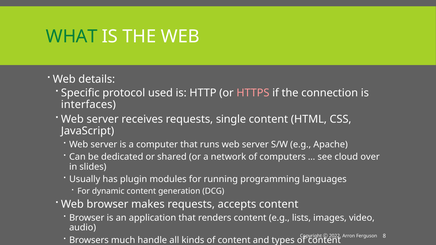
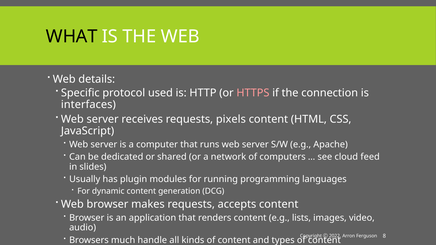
WHAT colour: green -> black (72, 37)
single: single -> pixels (231, 119)
over: over -> feed (370, 157)
